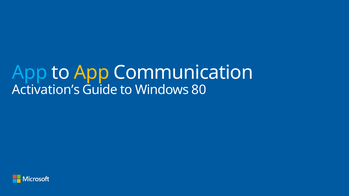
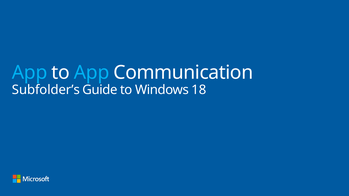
App colour: yellow -> light blue (92, 73)
Activation’s: Activation’s -> Subfolder’s (46, 90)
80: 80 -> 18 (199, 90)
